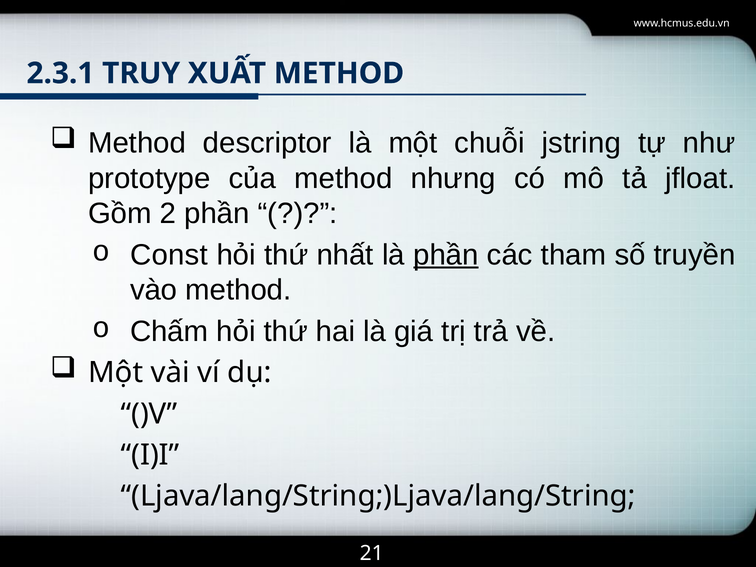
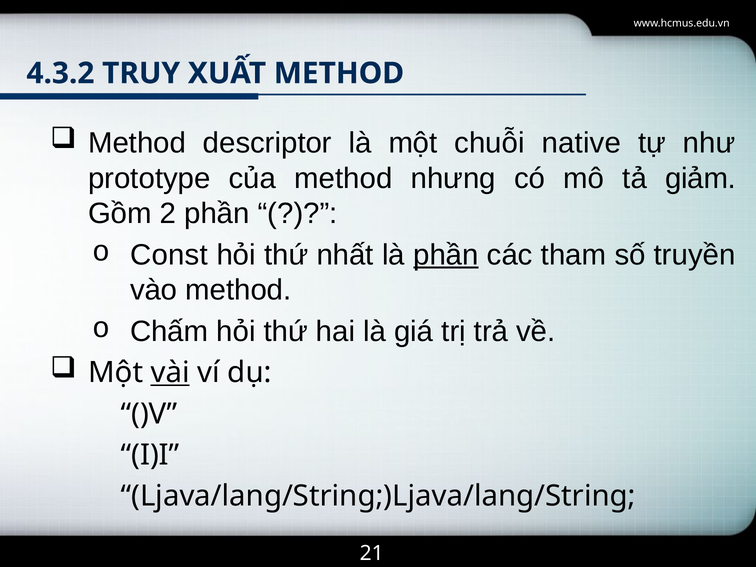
2.3.1: 2.3.1 -> 4.3.2 (60, 73)
jstring: jstring -> native (581, 143)
jfloat: jfloat -> giảm (701, 178)
vài underline: none -> present (170, 373)
